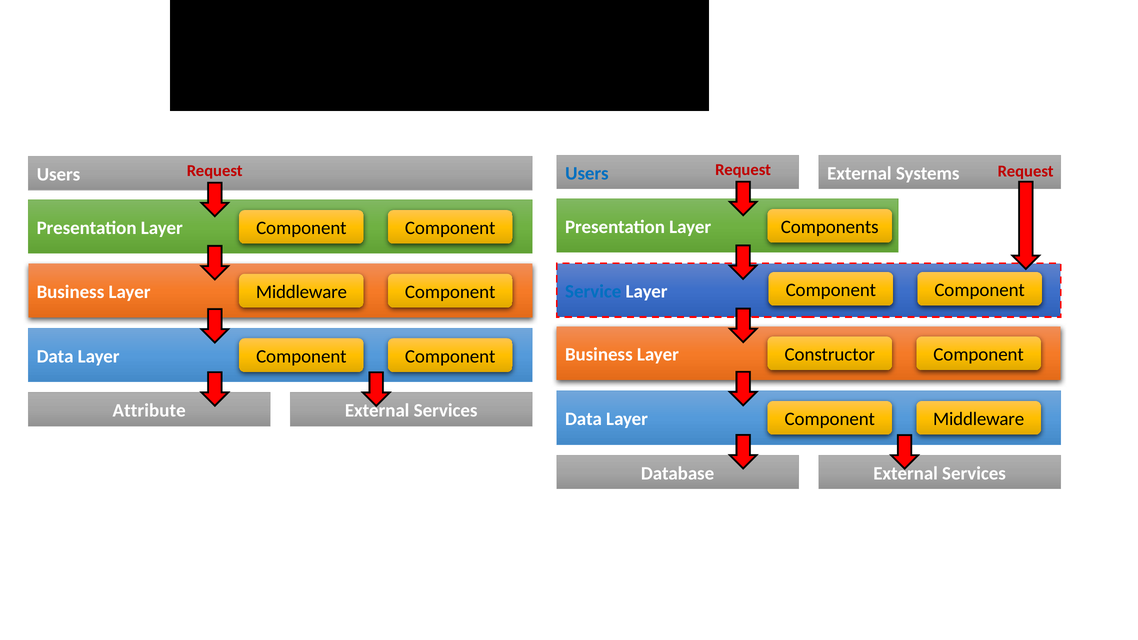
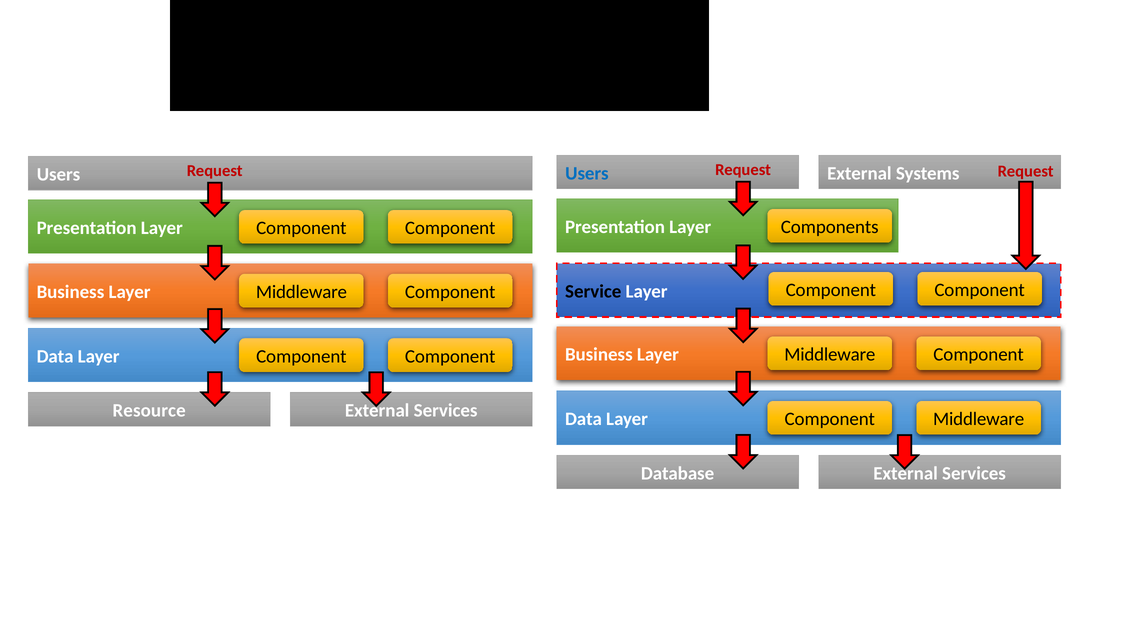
Service colour: blue -> black (593, 292)
Constructor: Constructor -> Middleware (830, 355)
Attribute: Attribute -> Resource (149, 411)
